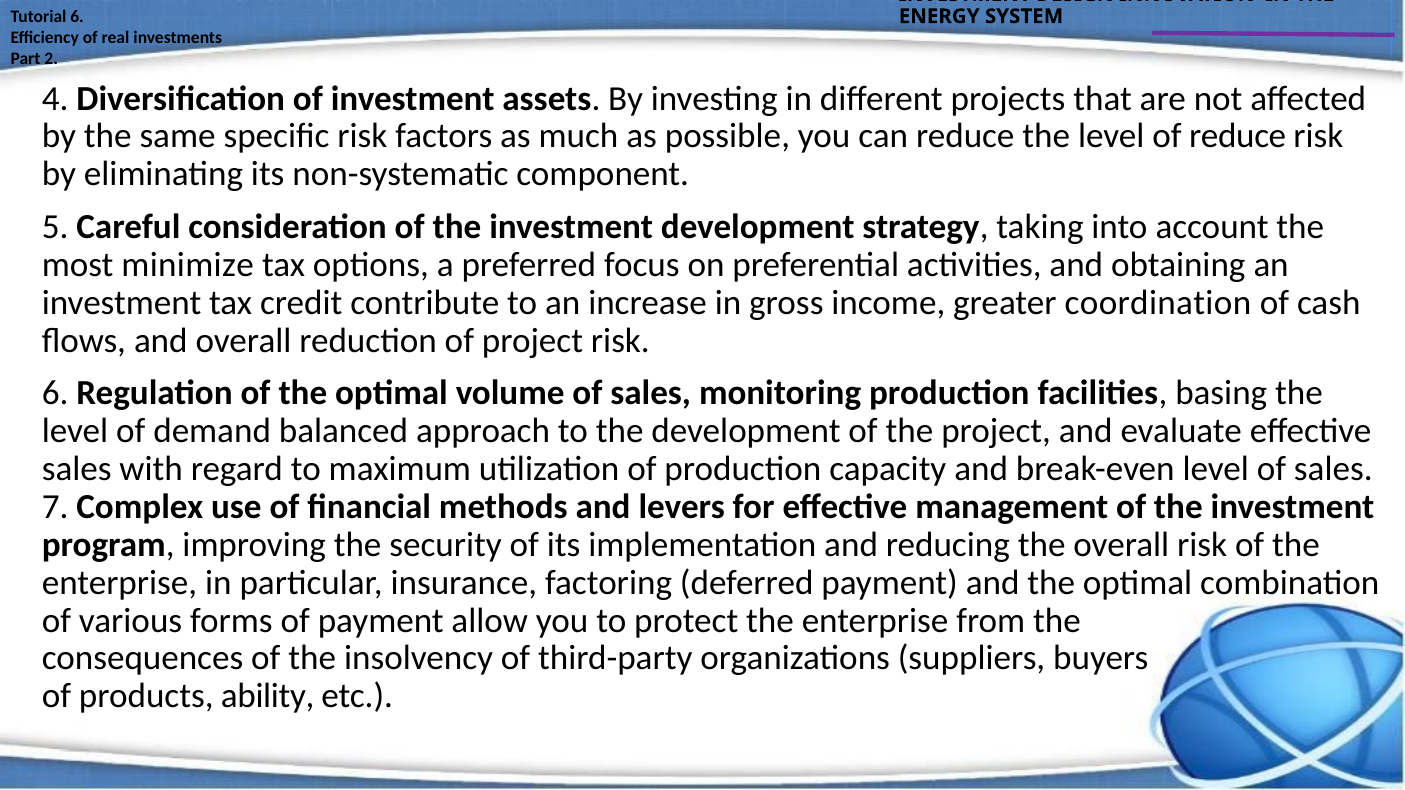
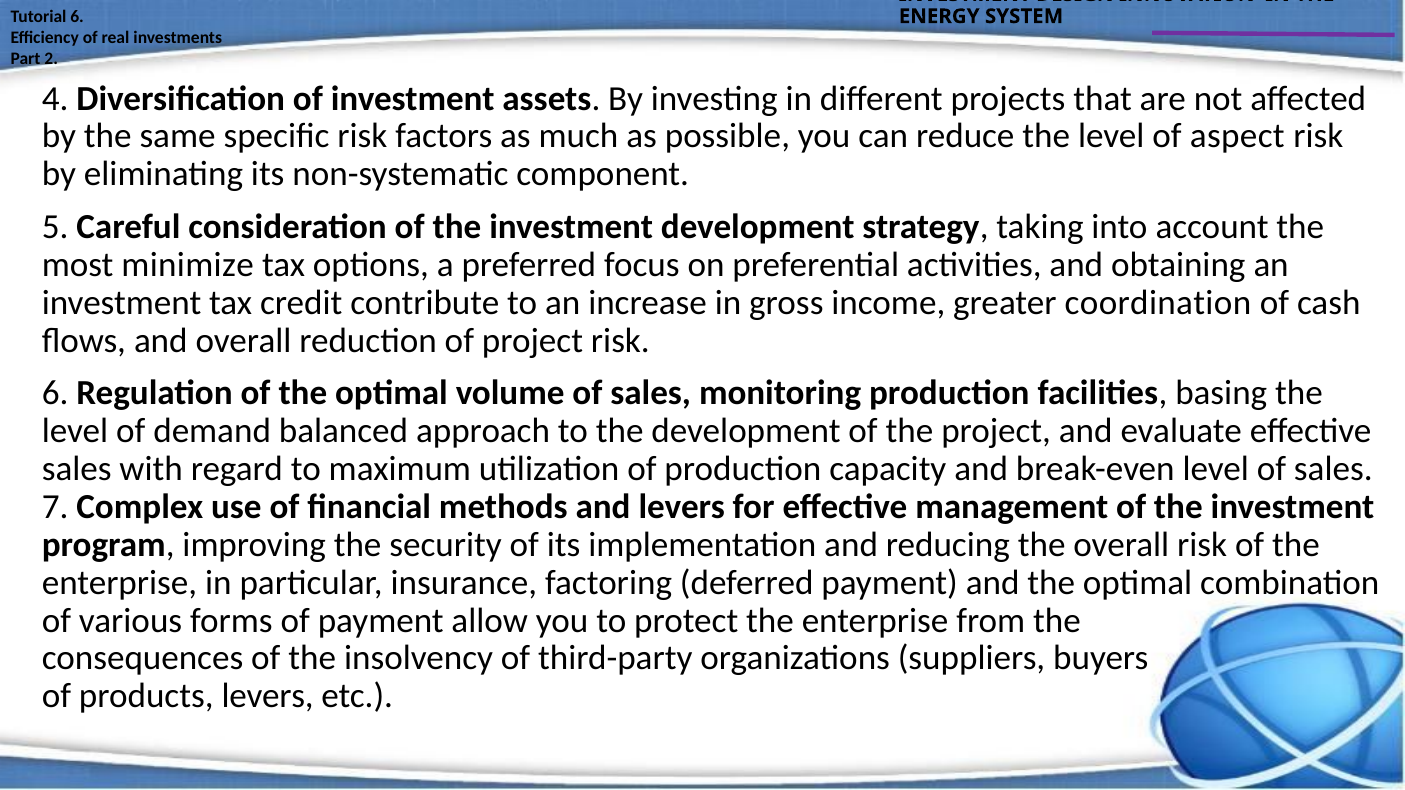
of reduce: reduce -> aspect (1237, 136)
products ability: ability -> levers (268, 697)
